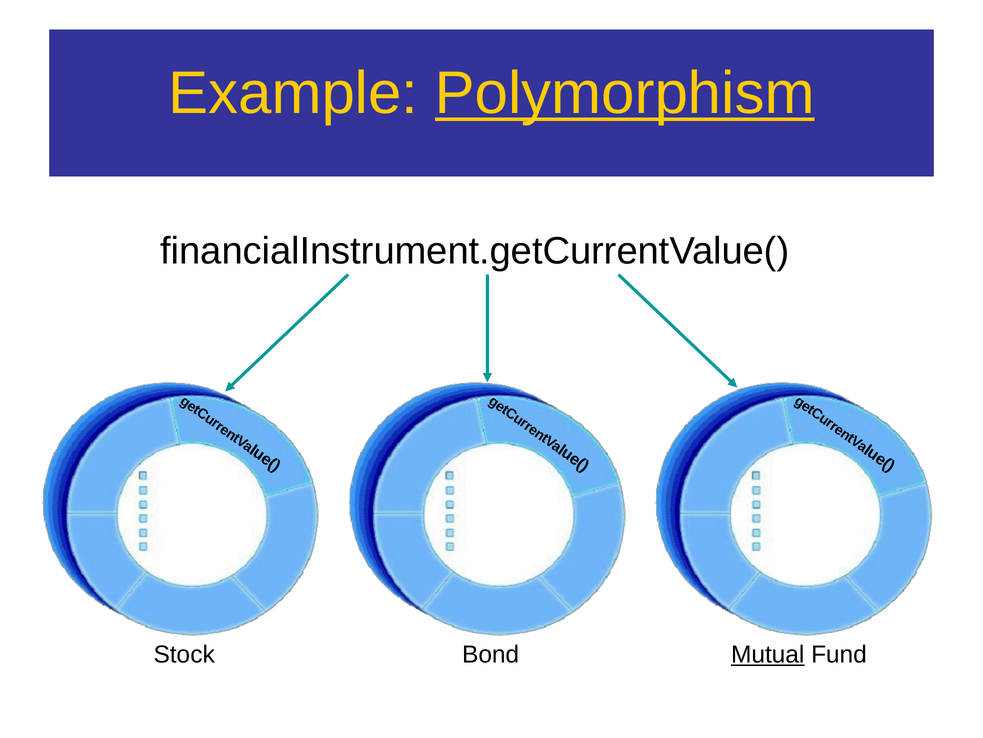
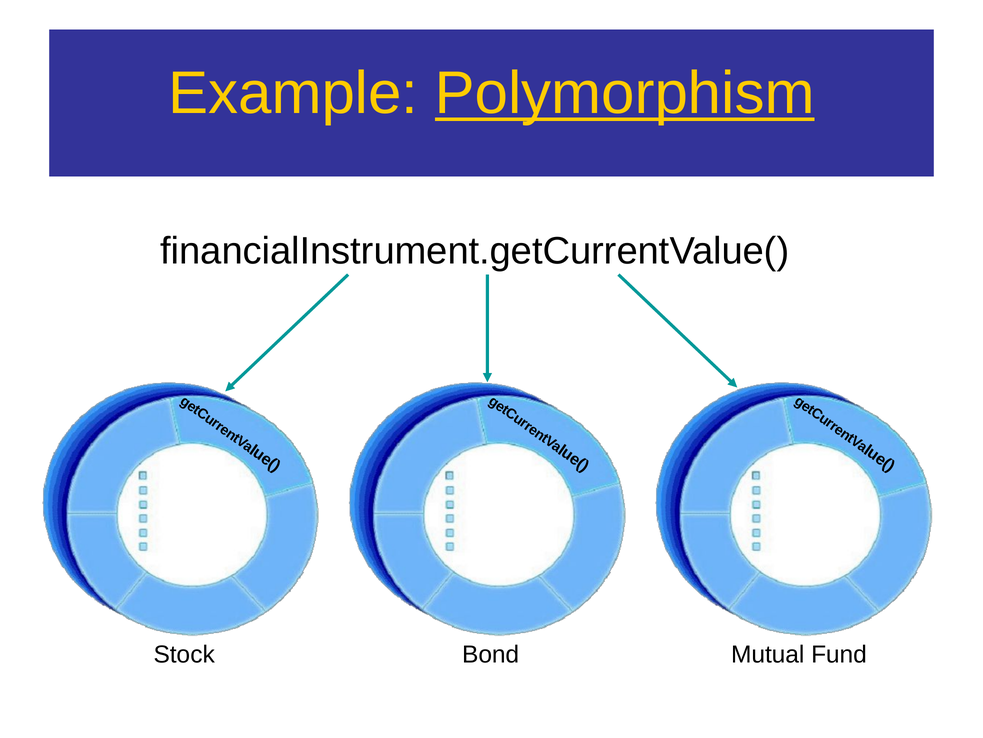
Mutual underline: present -> none (768, 654)
